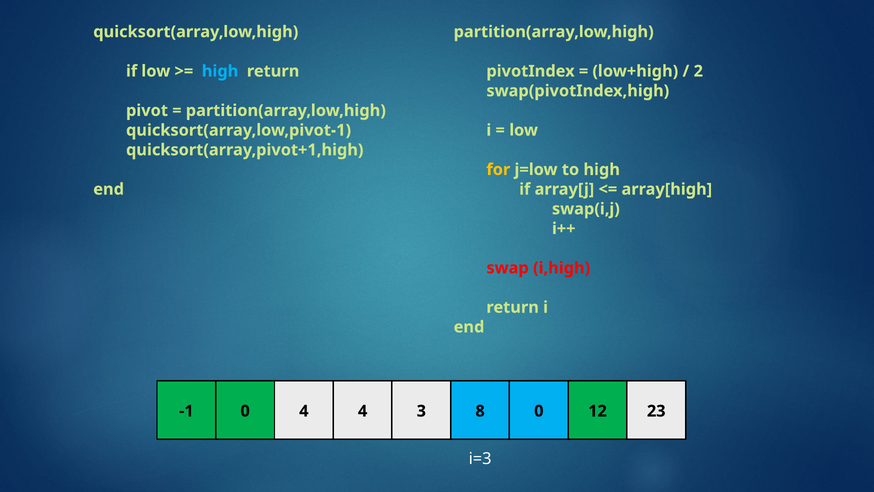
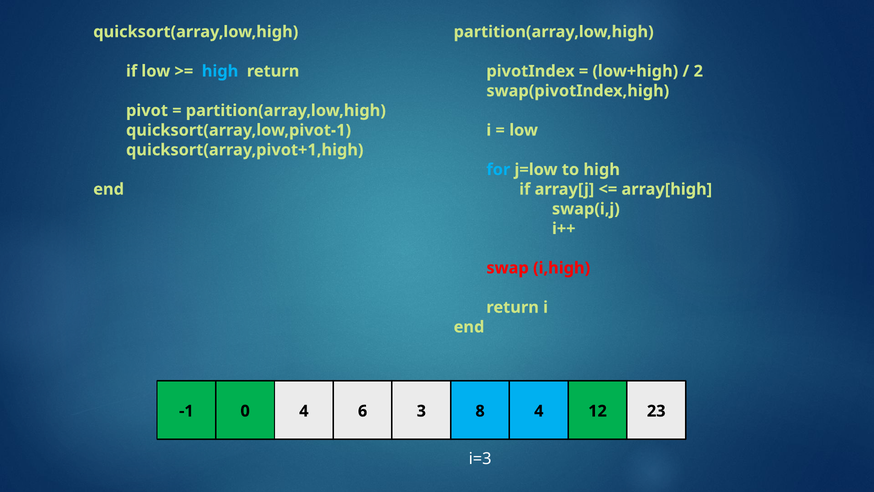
for colour: yellow -> light blue (498, 169)
4 4: 4 -> 6 (363, 411)
8 0: 0 -> 4 (539, 411)
